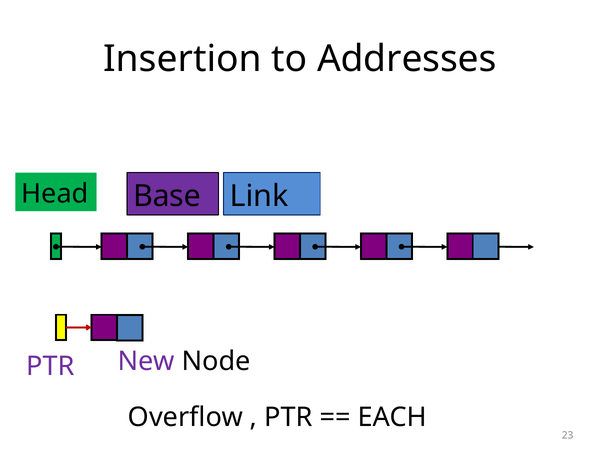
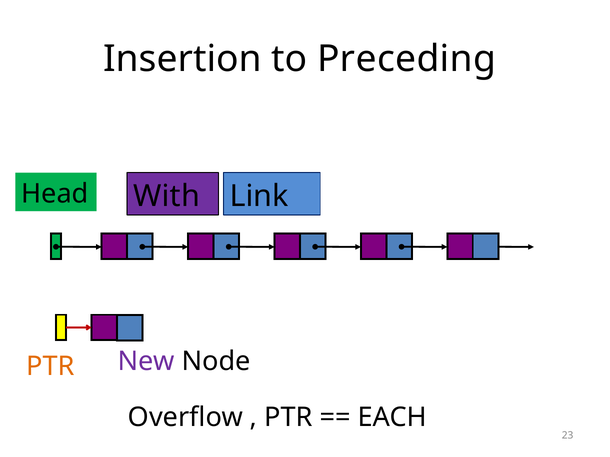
Addresses: Addresses -> Preceding (407, 59)
Base: Base -> With (167, 196)
PTR colour: purple -> orange (50, 367)
